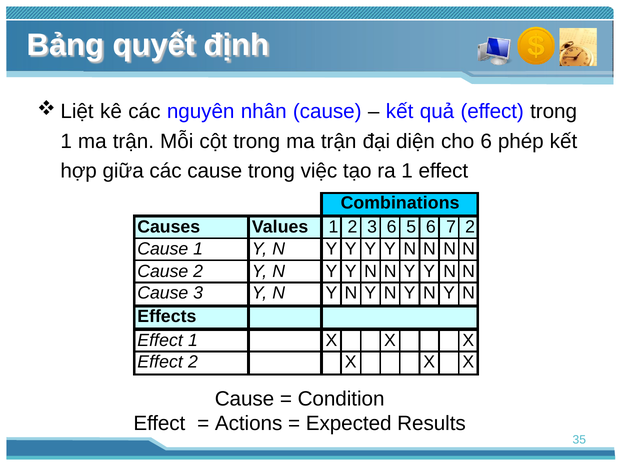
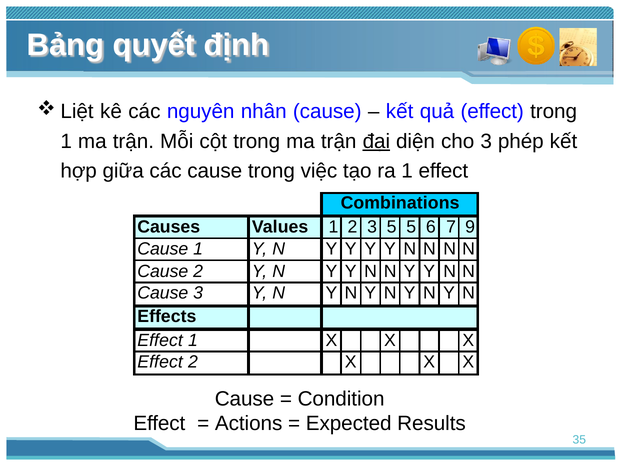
đại underline: none -> present (376, 141)
cho 6: 6 -> 3 (486, 141)
3 6: 6 -> 5 (392, 227)
7 2: 2 -> 9 (470, 227)
